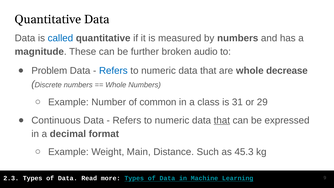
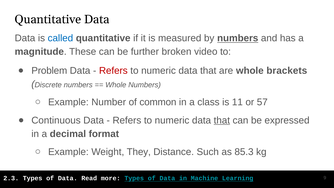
numbers underline: none -> present (238, 38)
audio: audio -> video (206, 52)
Refers colour: blue -> red (113, 71)
decrease: decrease -> brackets (287, 71)
31: 31 -> 11 (237, 102)
29: 29 -> 57 (262, 102)
Main: Main -> They (139, 152)
45.3: 45.3 -> 85.3 (244, 152)
